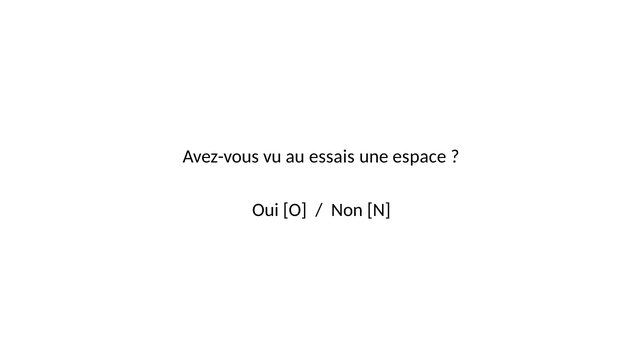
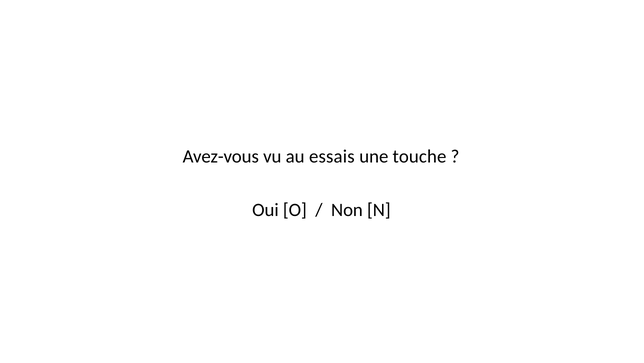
espace: espace -> touche (419, 156)
